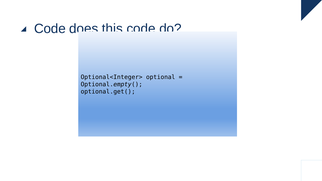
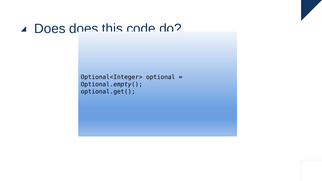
Code: Code -> Does (50, 29)
